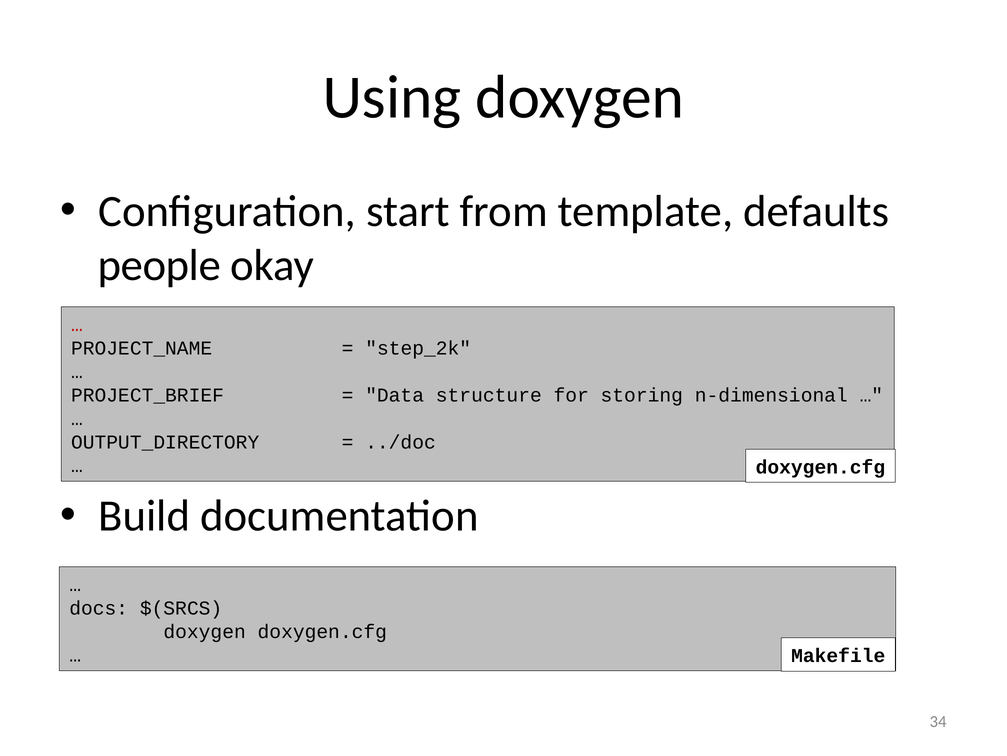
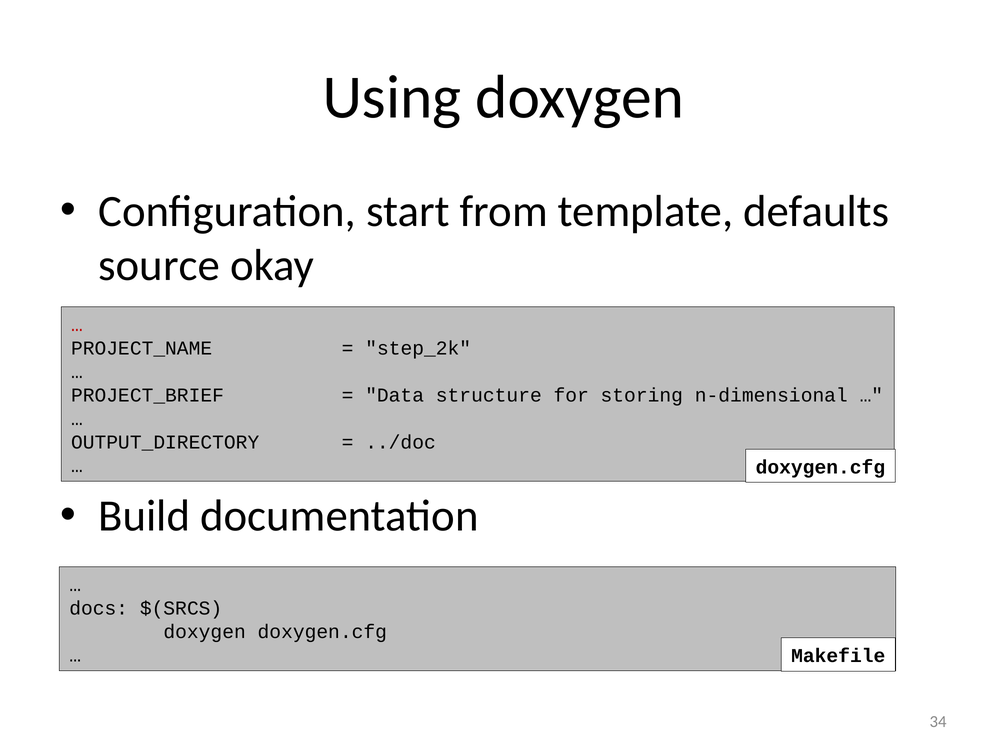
people: people -> source (159, 265)
